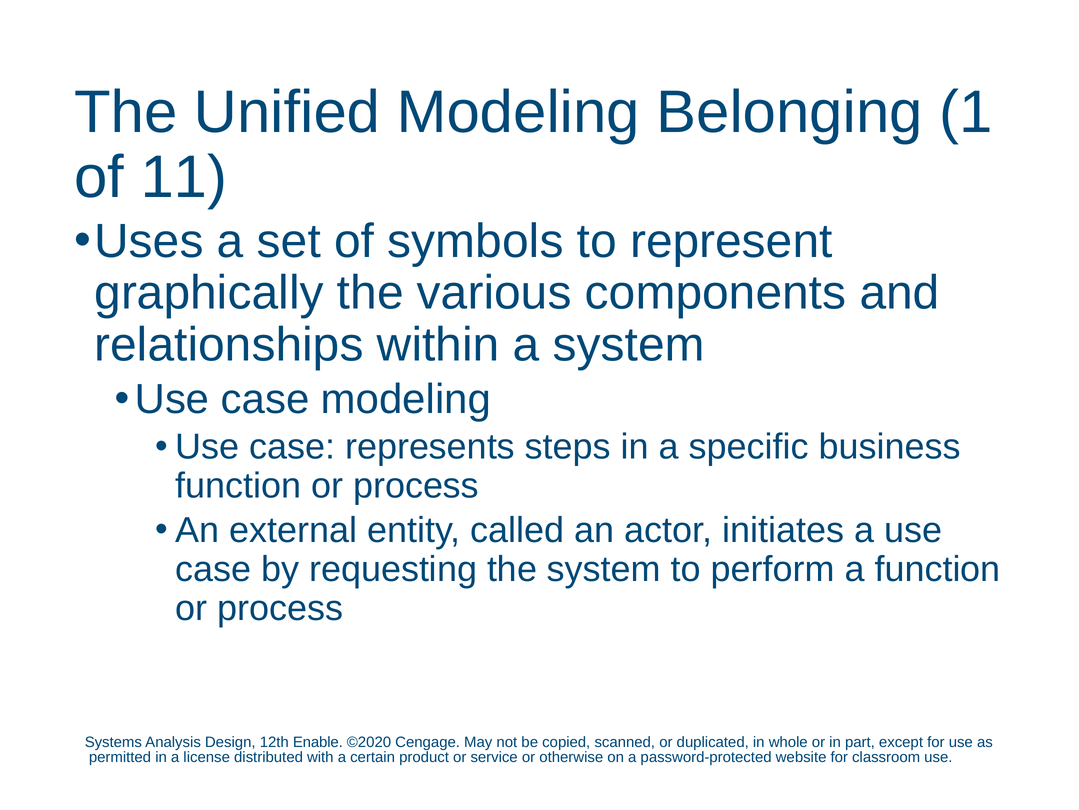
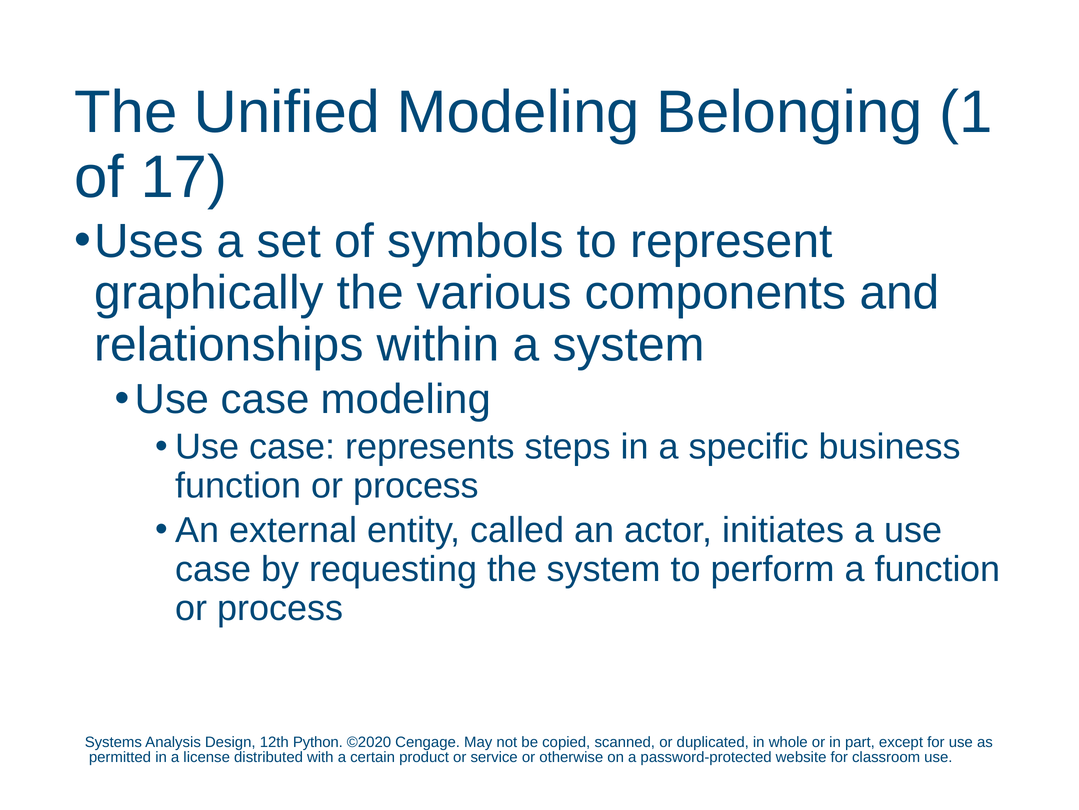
11: 11 -> 17 (184, 177)
Enable: Enable -> Python (318, 742)
